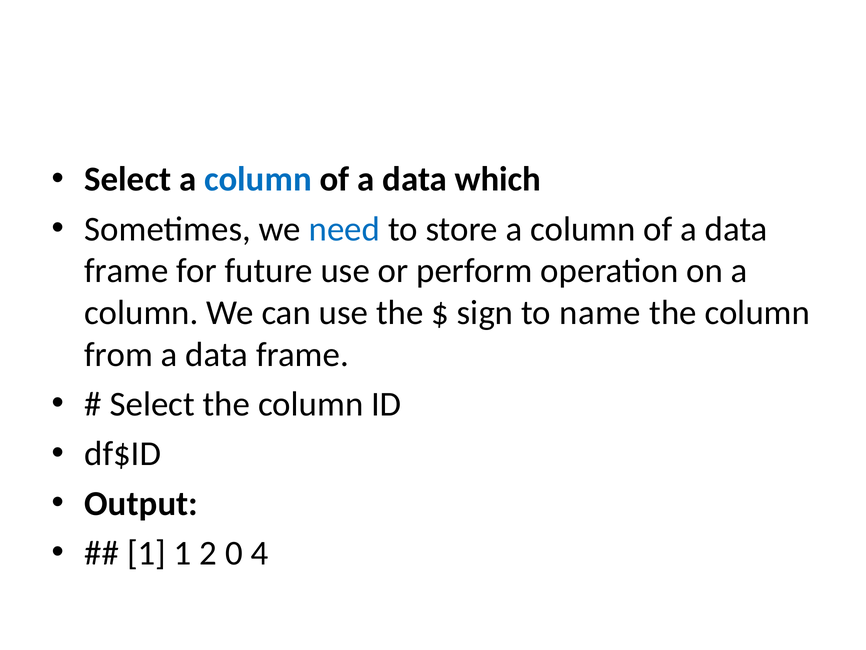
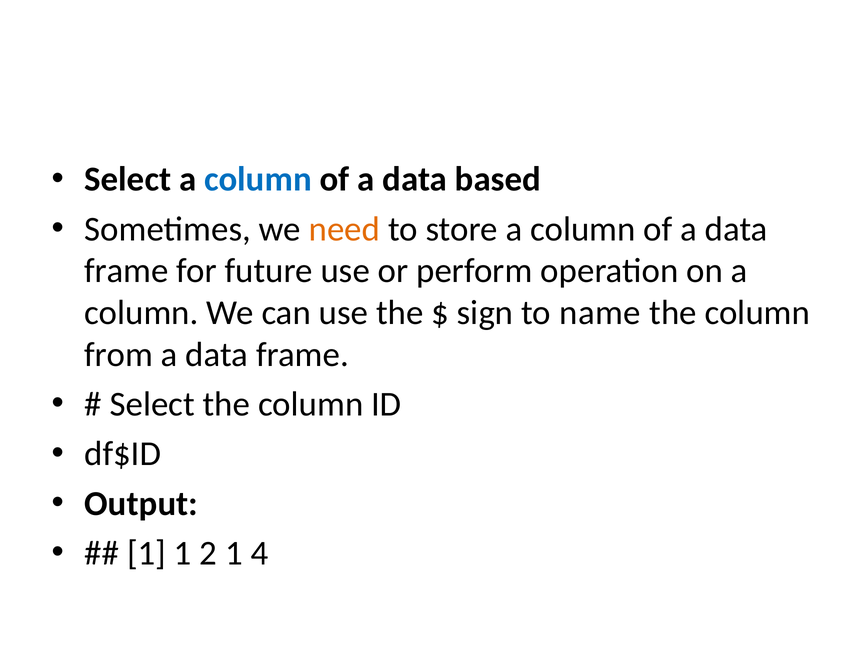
which: which -> based (498, 179)
need colour: blue -> orange (344, 229)
2 0: 0 -> 1 (234, 553)
